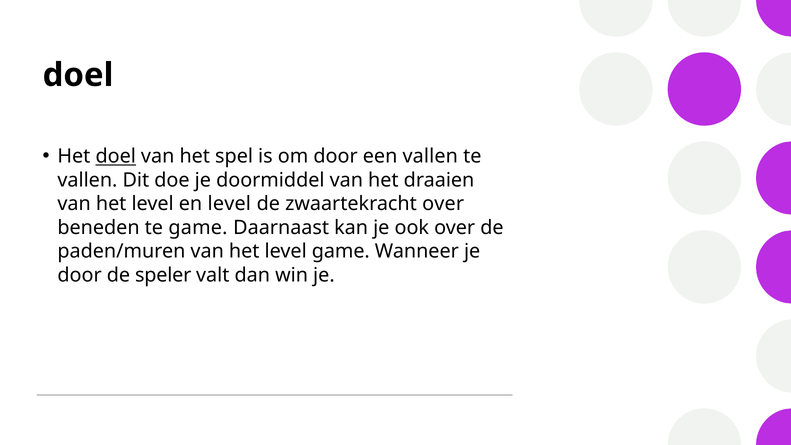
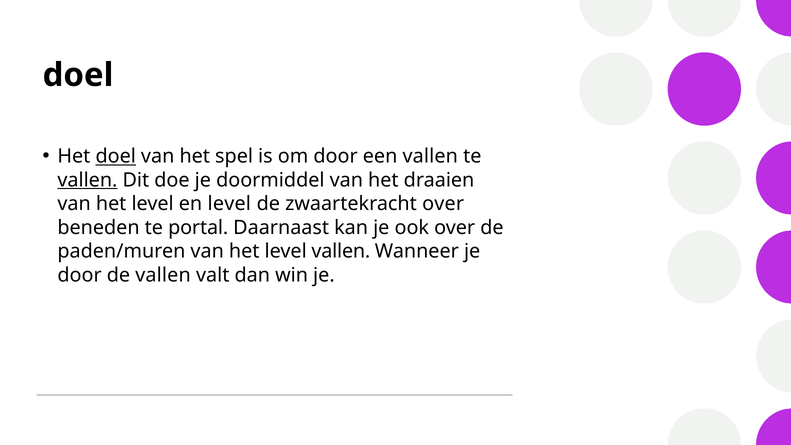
vallen underline: none -> present (87, 180)
te game: game -> portal (198, 228)
level game: game -> vallen (341, 251)
de speler: speler -> vallen (163, 275)
